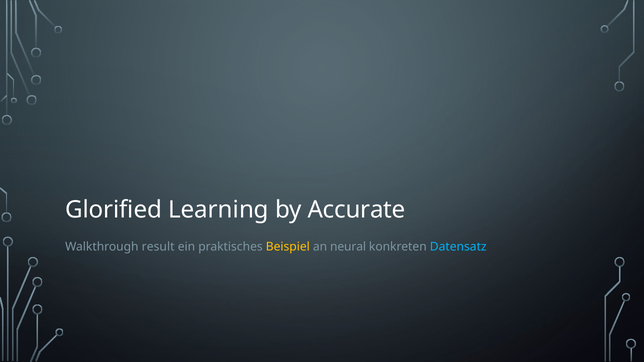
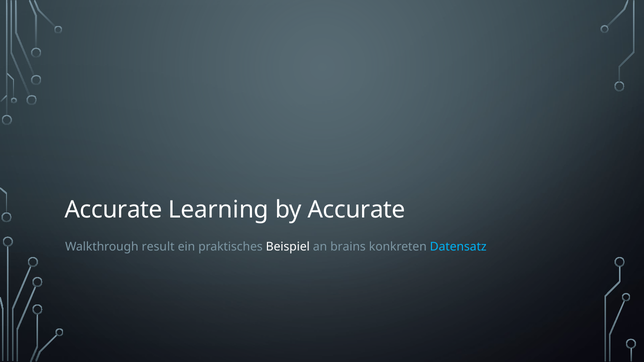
Glorified: Glorified -> Accurate (114, 210)
Beispiel colour: yellow -> white (288, 247)
neural: neural -> brains (348, 247)
